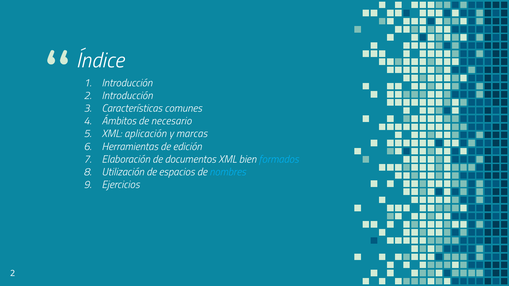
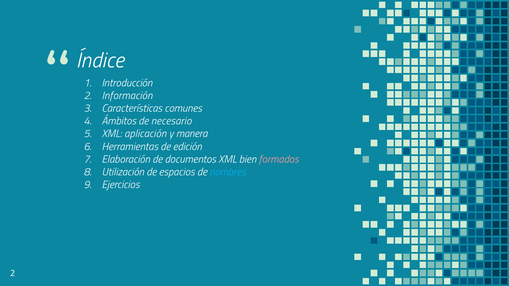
Introducción: Introducción -> Información (127, 96)
marcas: marcas -> manera (192, 134)
formados colour: light blue -> pink (279, 159)
